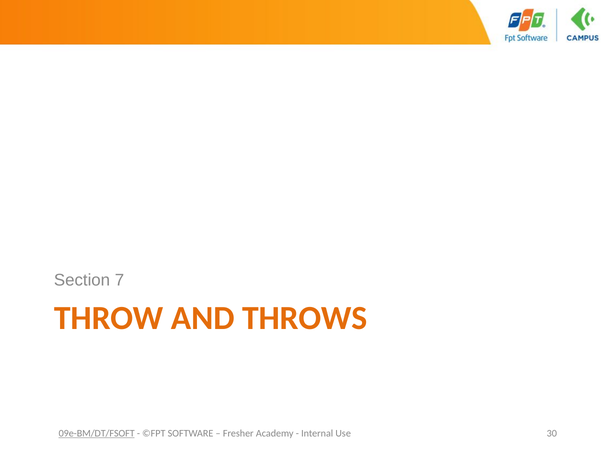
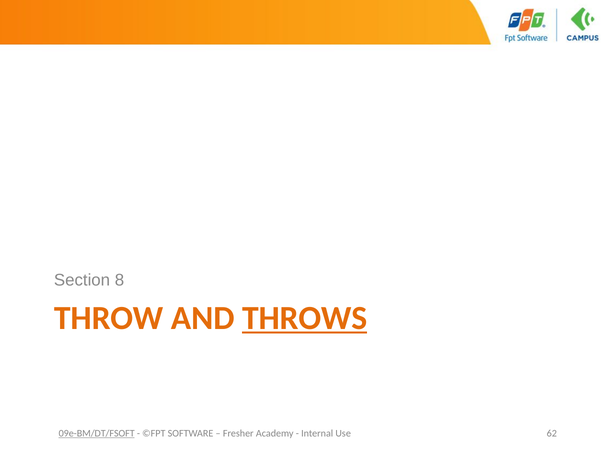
7: 7 -> 8 (119, 280)
THROWS underline: none -> present (305, 318)
30: 30 -> 62 (552, 433)
